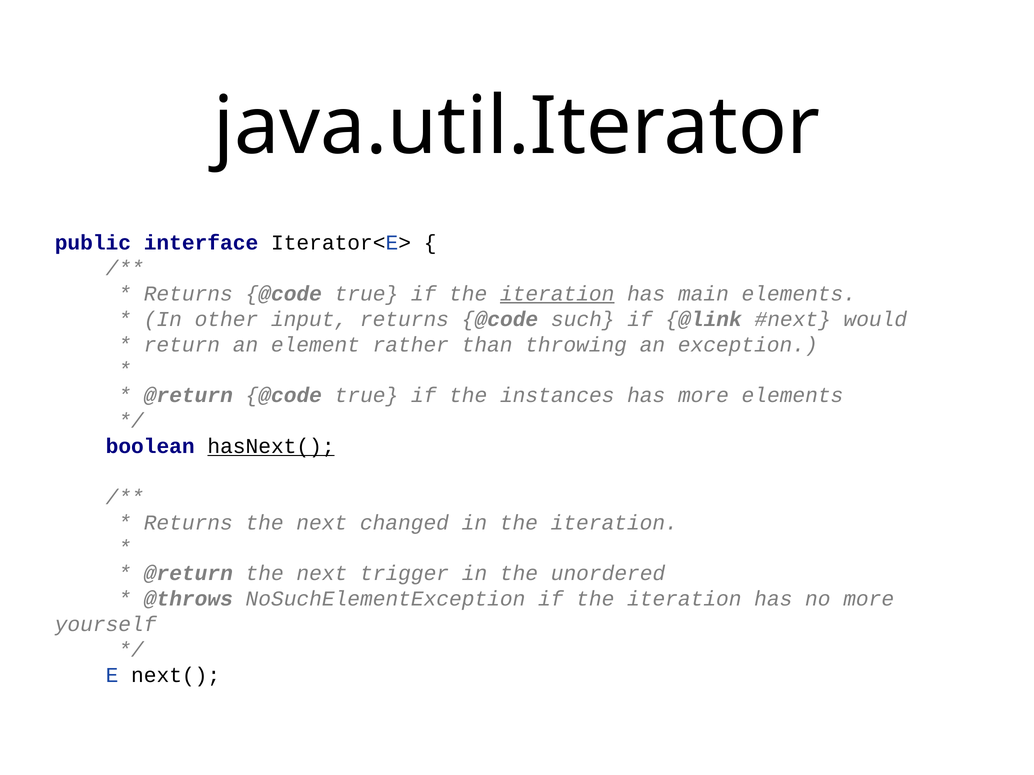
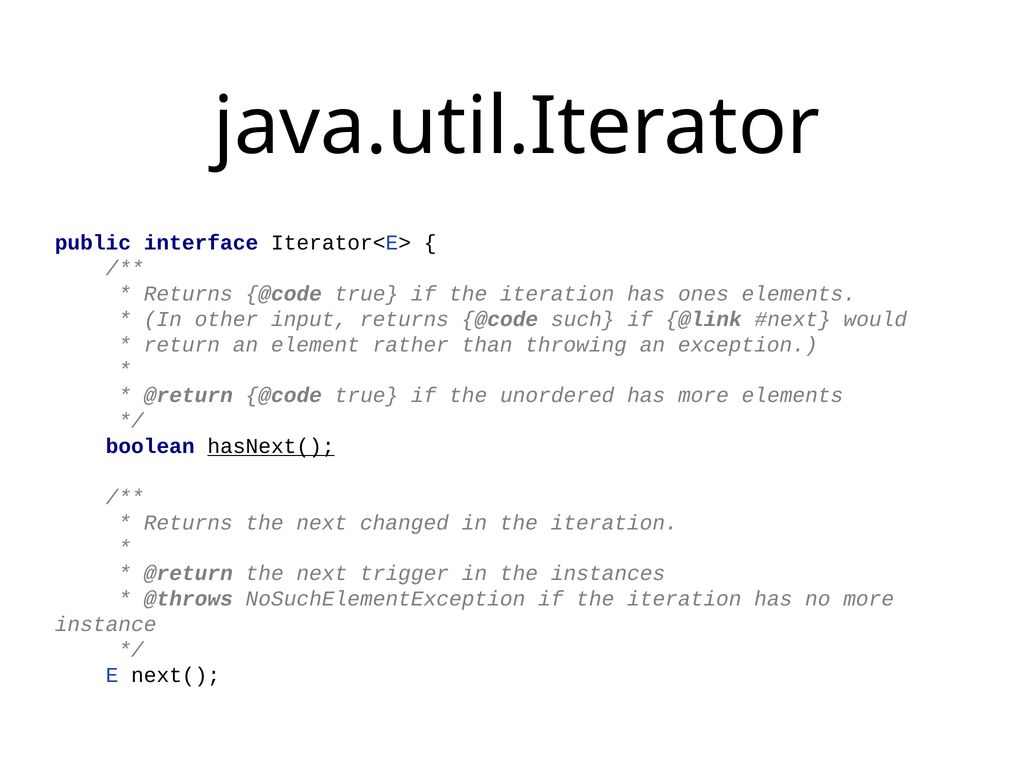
iteration underline: present -> none (557, 294)
main: main -> ones (703, 294)
instances: instances -> unordered (557, 396)
unordered: unordered -> instances (608, 574)
yourself: yourself -> instance (106, 625)
